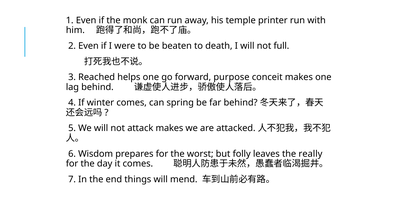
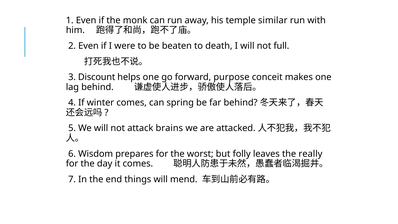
printer: printer -> similar (273, 20)
Reached: Reached -> Discount (97, 77)
attack makes: makes -> brains (169, 128)
